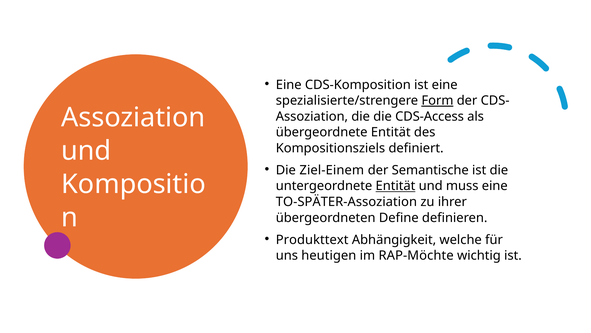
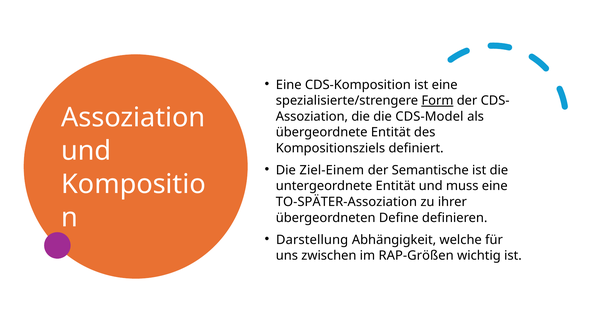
CDS-Access: CDS-Access -> CDS-Model (429, 116)
Entität underline: present -> none (395, 186)
Produkttext: Produkttext -> Darstellung (312, 239)
heutigen: heutigen -> zwischen (329, 255)
RAP-Möchte: RAP-Möchte -> RAP-Größen (416, 255)
